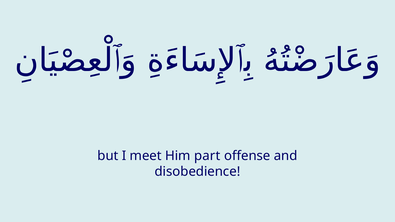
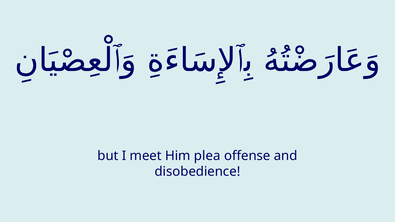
part: part -> plea (207, 156)
